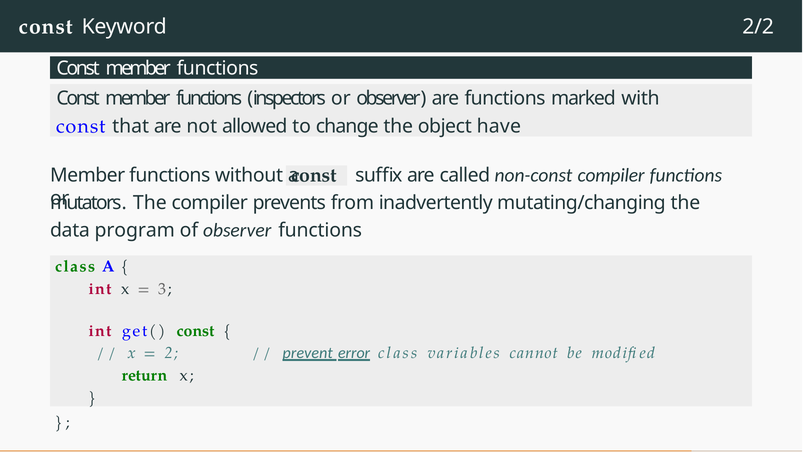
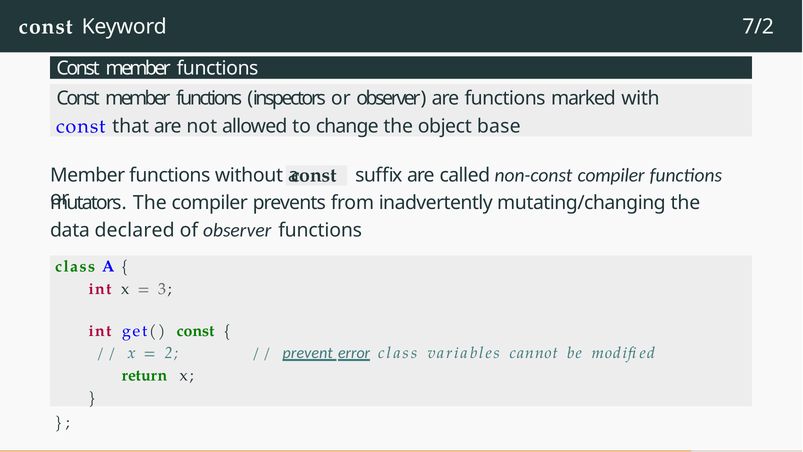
2/2: 2/2 -> 7/2 (758, 27)
have: have -> base (499, 126)
program: program -> declared (135, 230)
